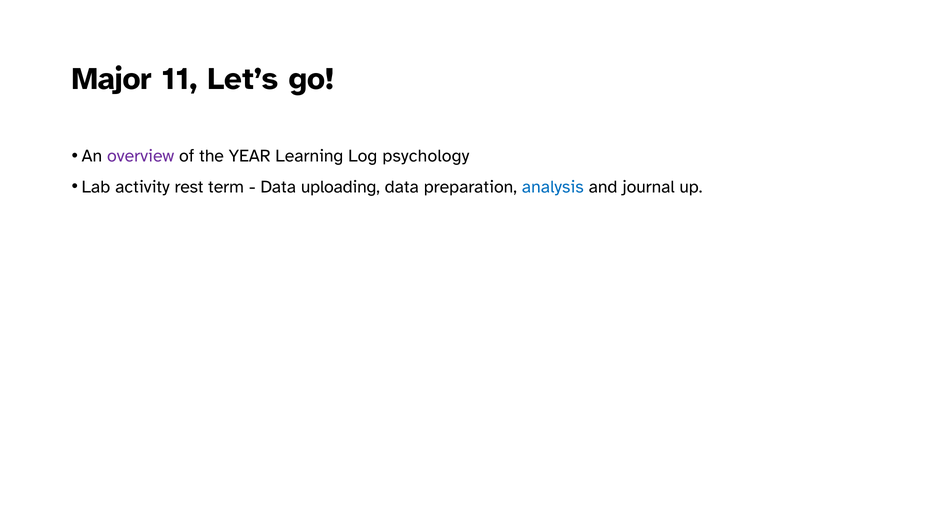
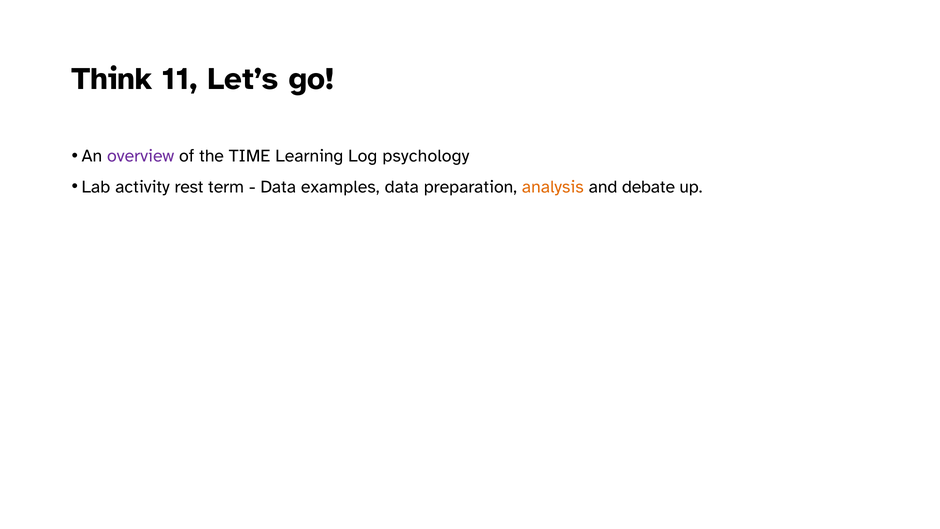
Major: Major -> Think (112, 79)
YEAR: YEAR -> TIME (250, 156)
uploading: uploading -> examples (340, 187)
analysis colour: blue -> orange (553, 187)
journal: journal -> debate (648, 187)
